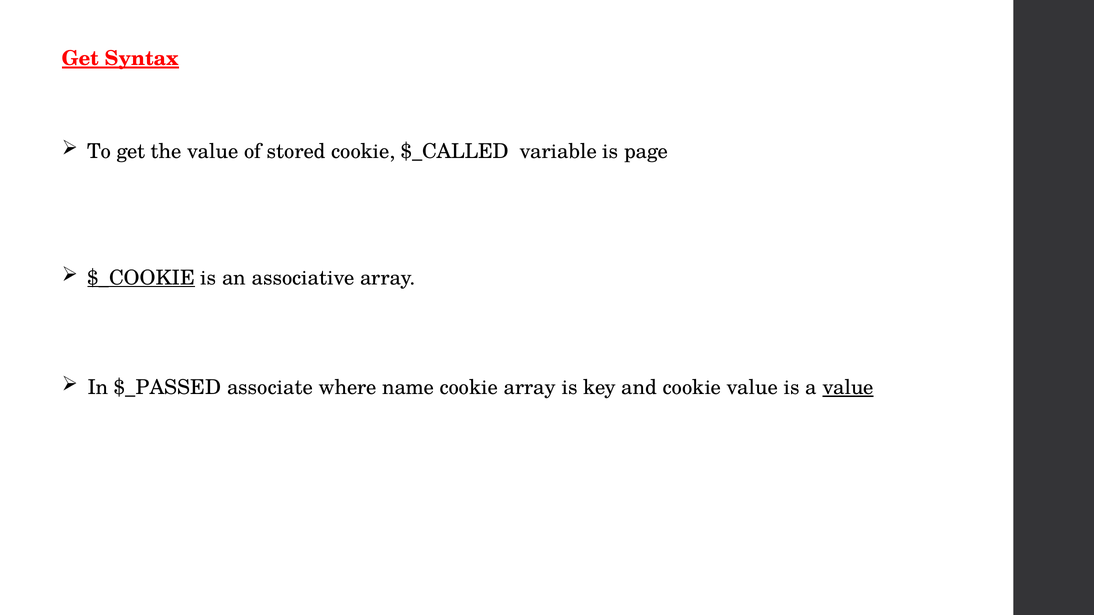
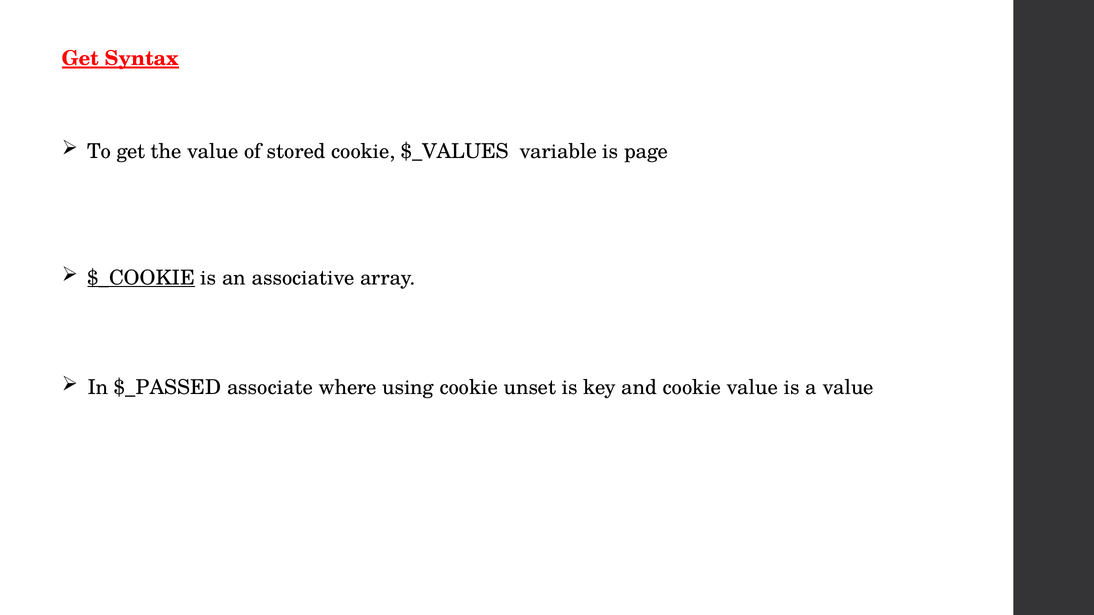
$_CALLED: $_CALLED -> $_VALUES (455, 152)
name: name -> using (408, 388)
cookie array: array -> unset (530, 388)
value underline: present -> none (848, 388)
